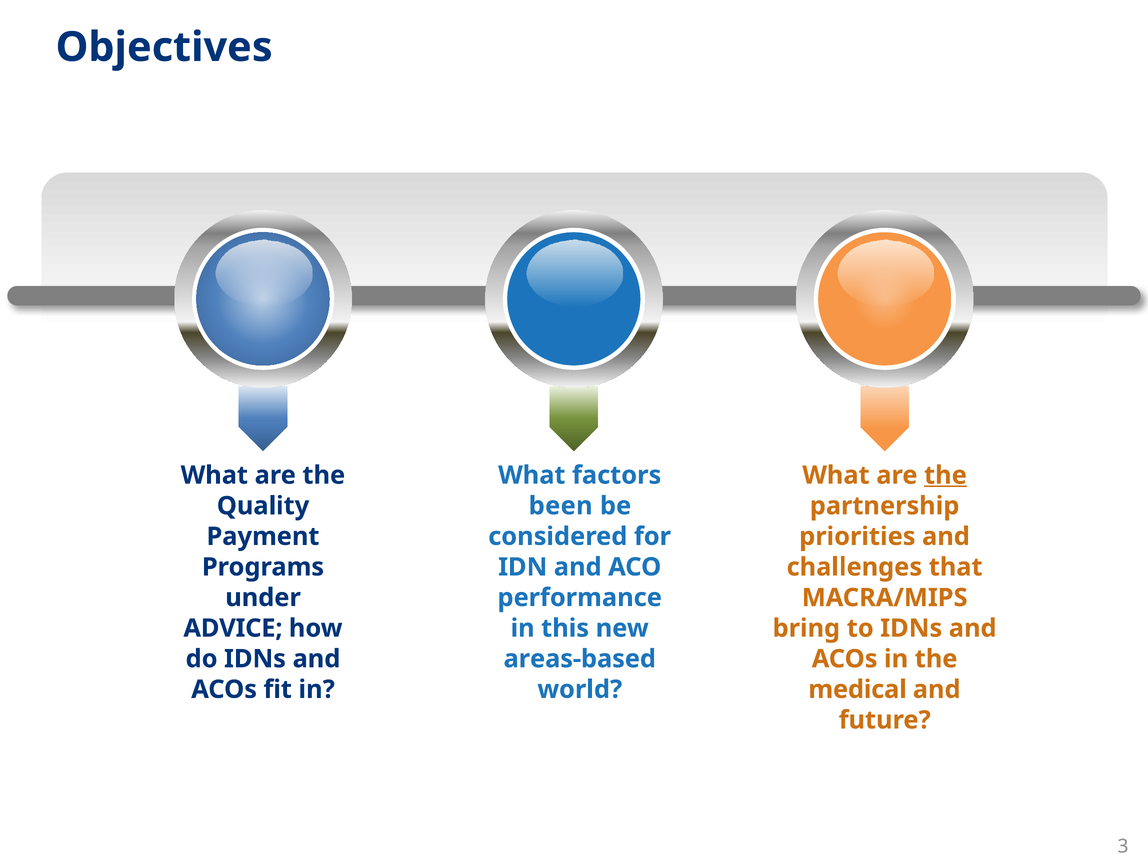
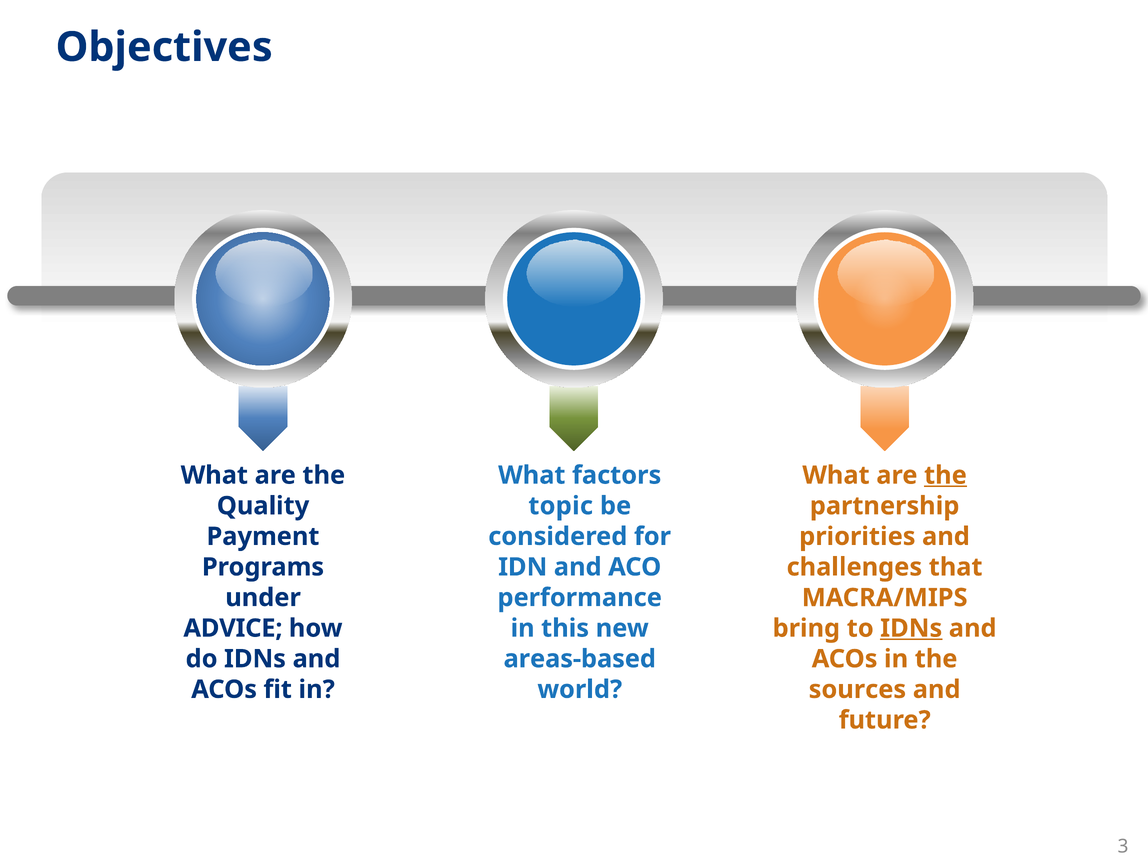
been: been -> topic (561, 506)
IDNs underline: none -> present (911, 628)
medical: medical -> sources (857, 690)
